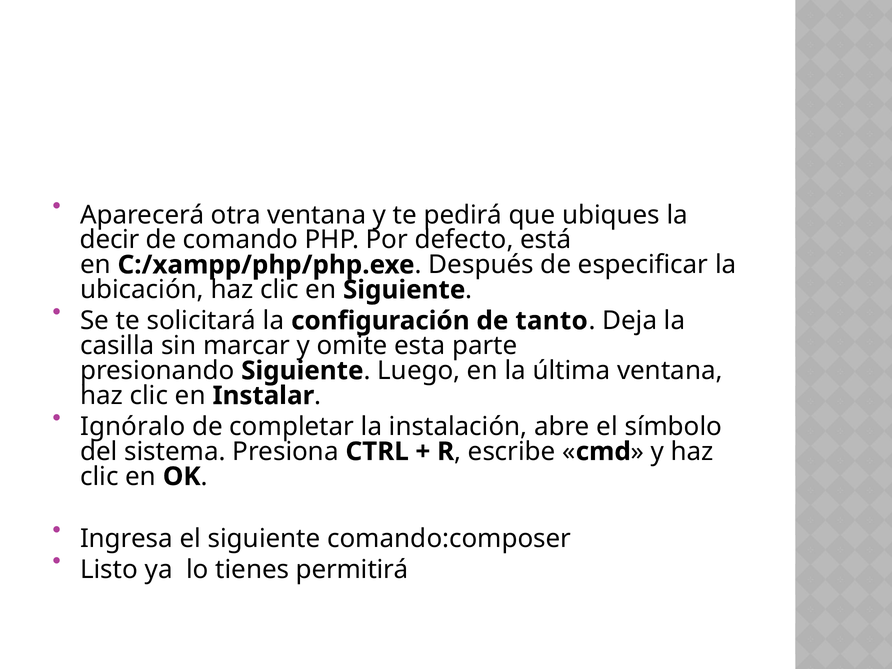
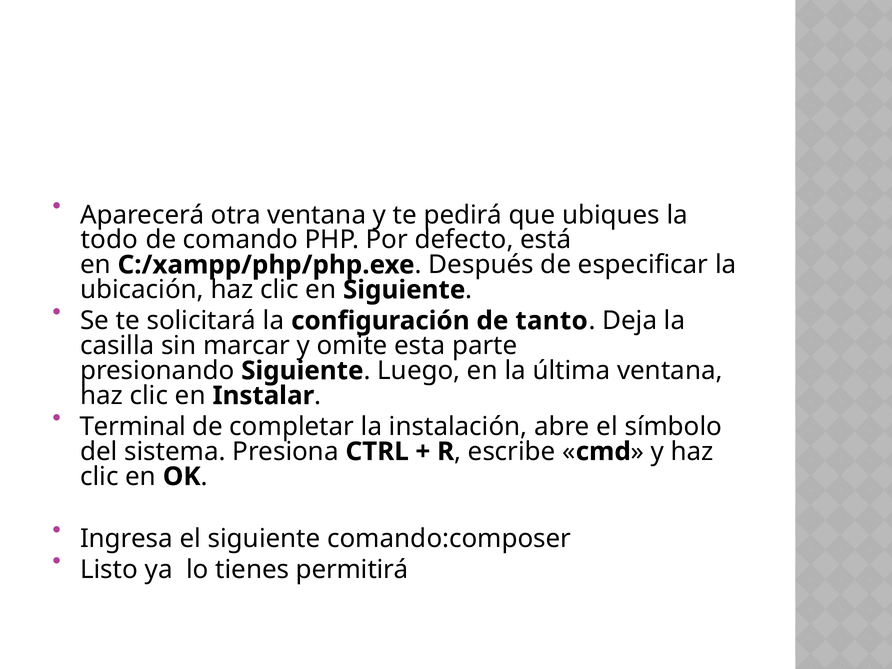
decir: decir -> todo (109, 240)
Ignóralo: Ignóralo -> Terminal (133, 427)
